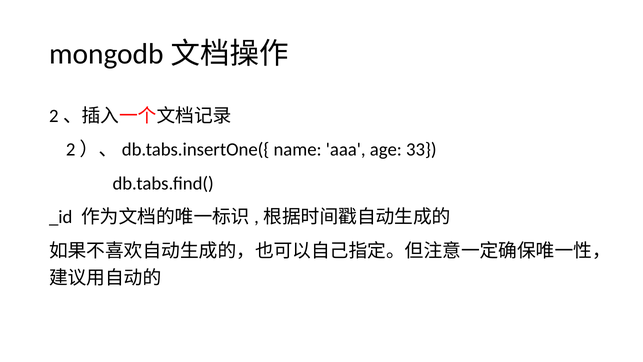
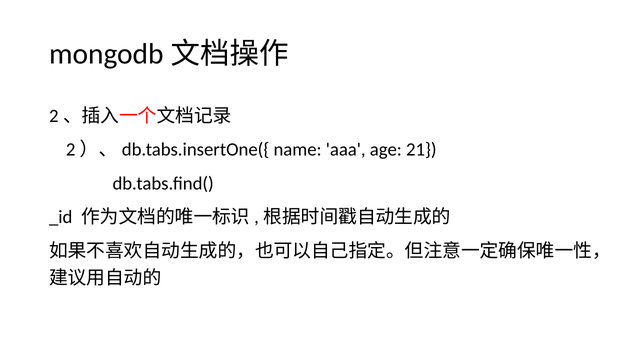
33: 33 -> 21 (421, 149)
